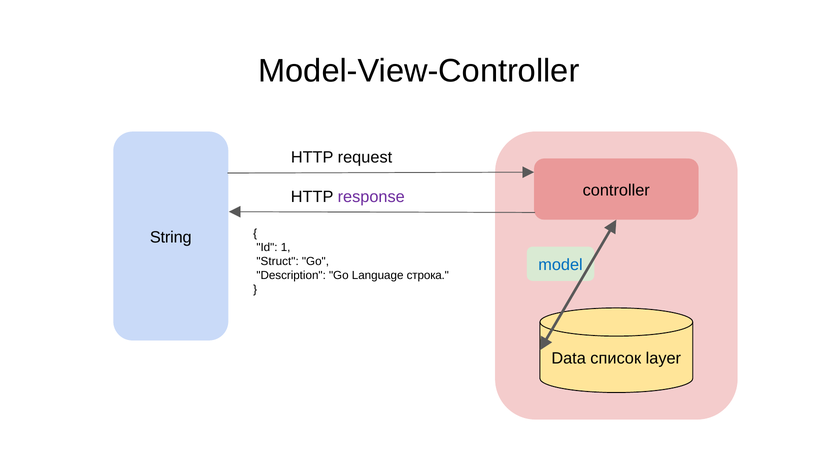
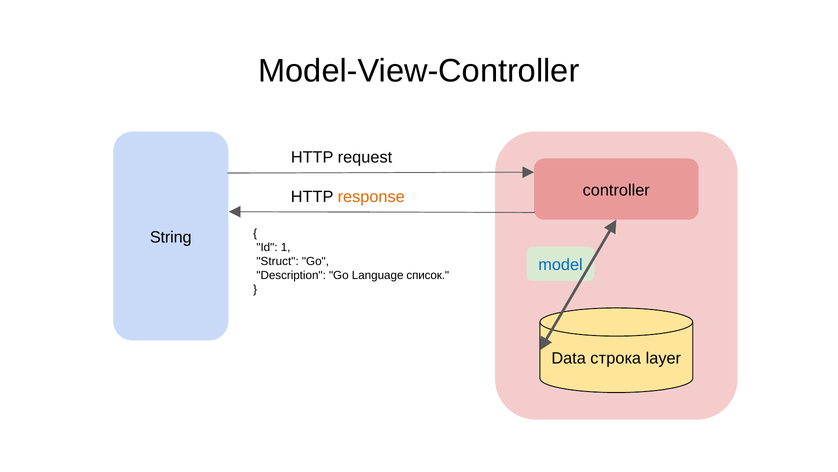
response colour: purple -> orange (371, 197)
строка: строка -> список (428, 275)
список: список -> строка (616, 358)
